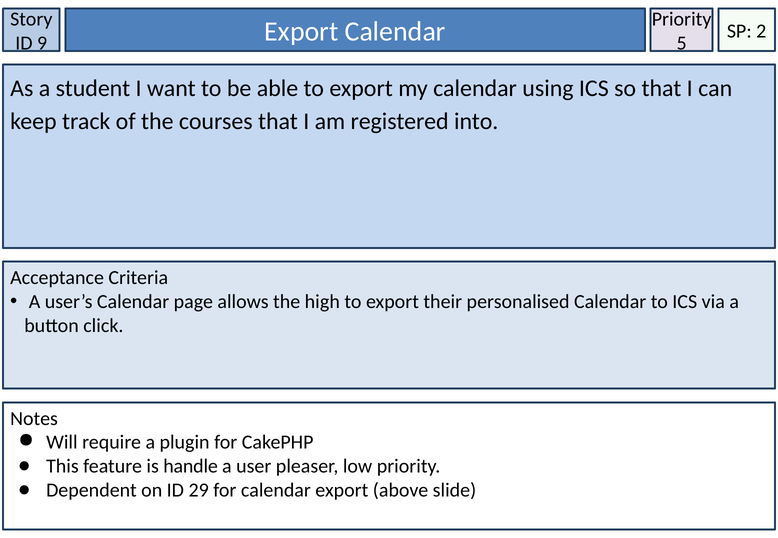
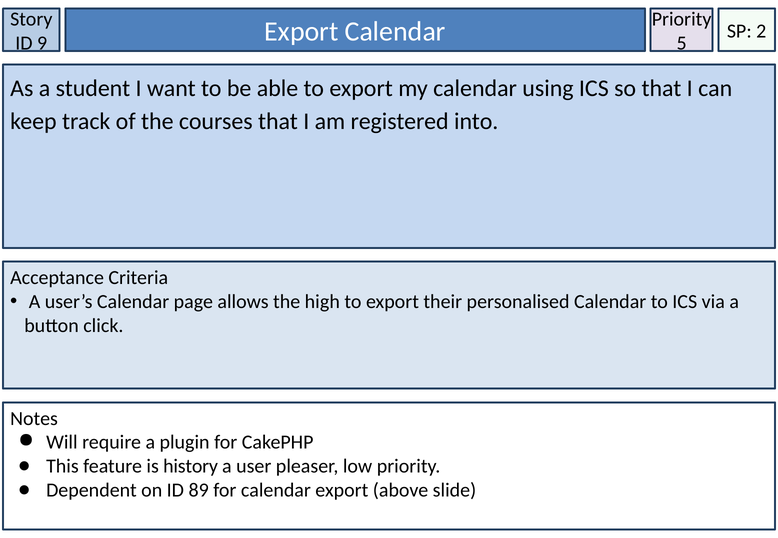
handle: handle -> history (191, 467)
29: 29 -> 89 (199, 491)
